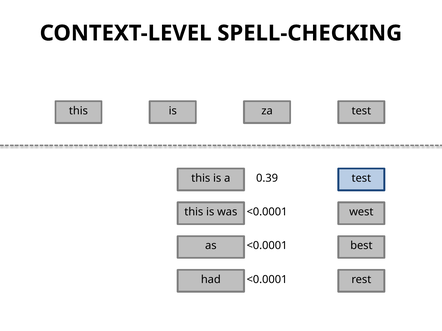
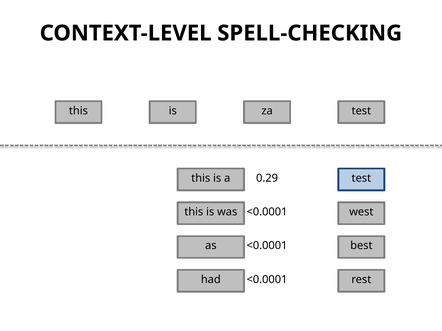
0.39: 0.39 -> 0.29 (267, 178)
